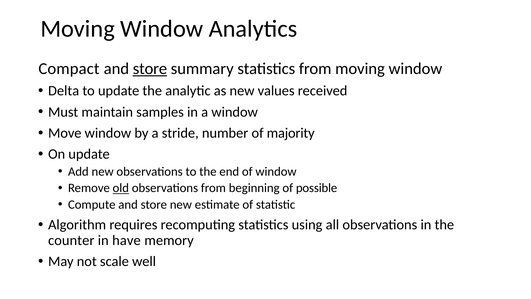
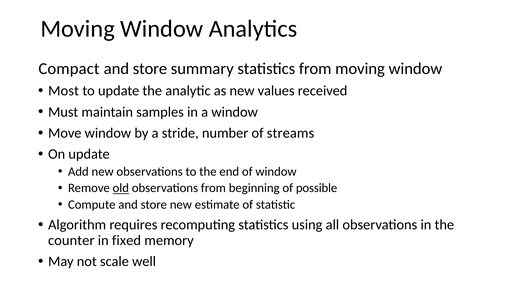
store underline: present -> none (150, 69)
Delta: Delta -> Most (64, 91)
majority: majority -> streams (291, 133)
have: have -> fixed (126, 240)
